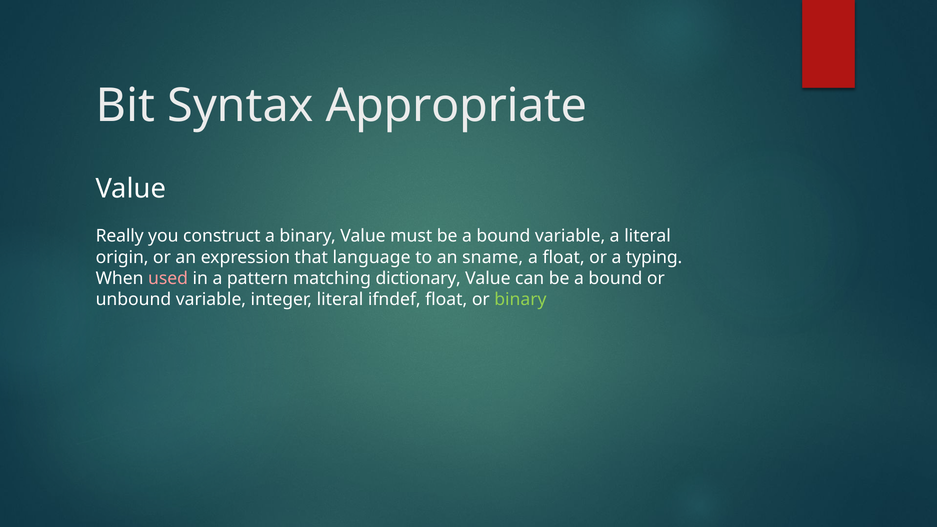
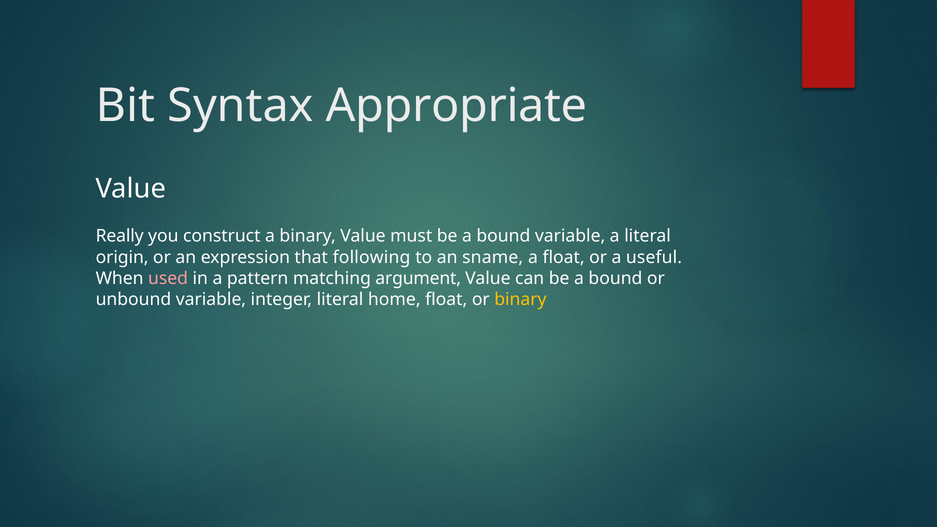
language: language -> following (372, 257)
typing: typing -> useful (654, 257)
dictionary: dictionary -> argument (418, 278)
ifndef: ifndef -> home (394, 299)
binary colour: light green -> yellow (520, 299)
